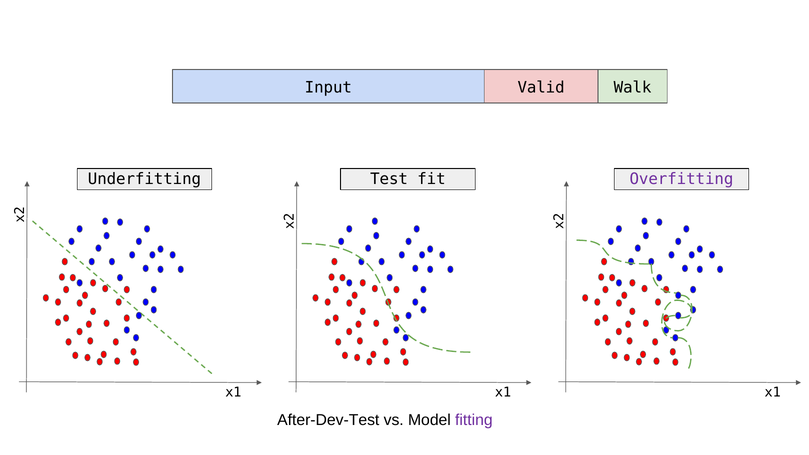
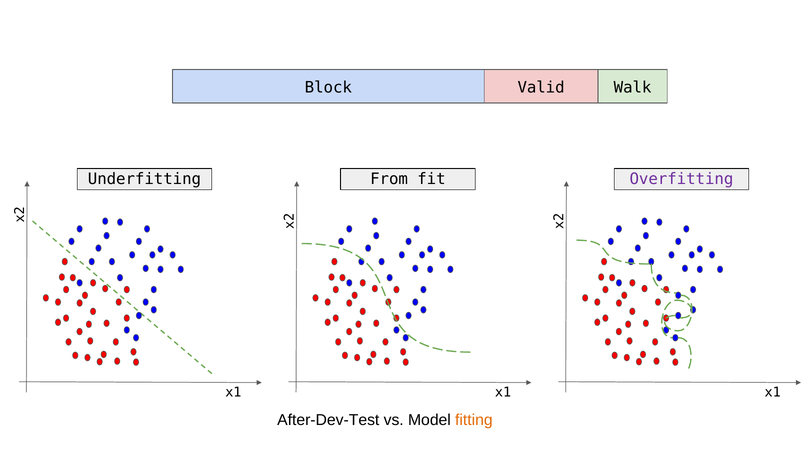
Input: Input -> Block (328, 87)
Test: Test -> From (389, 179)
fitting colour: purple -> orange (474, 420)
